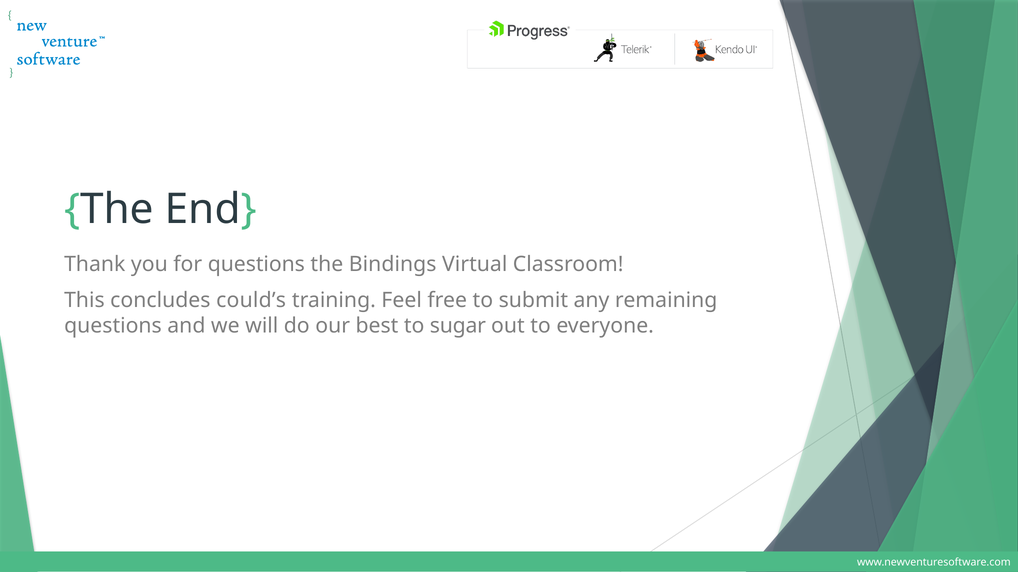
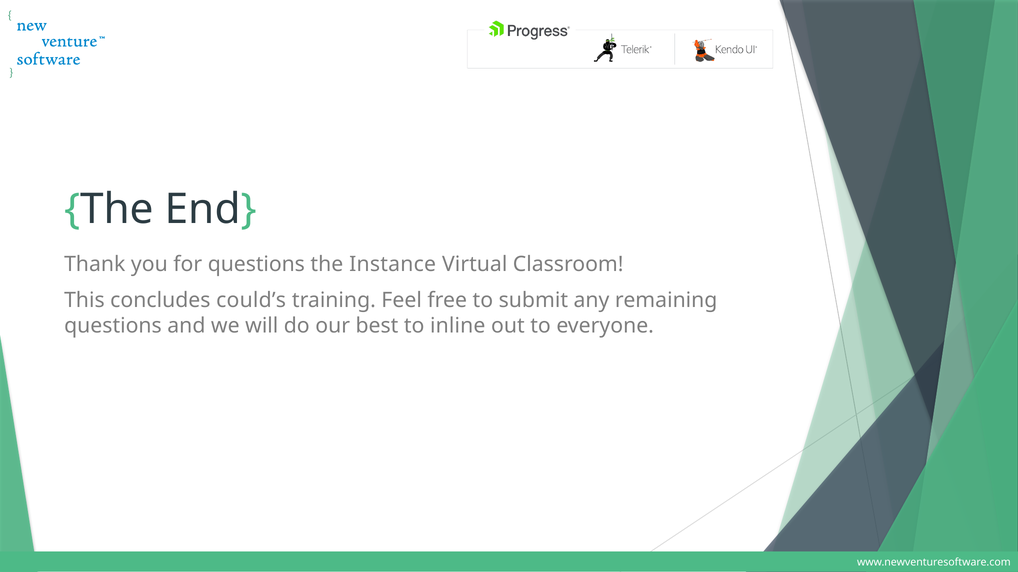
Bindings: Bindings -> Instance (393, 264)
sugar: sugar -> inline (458, 326)
